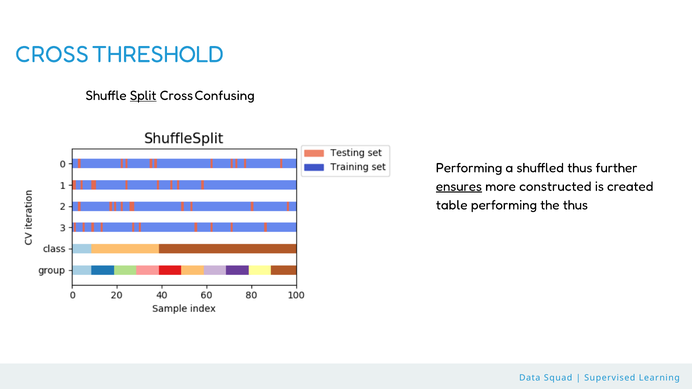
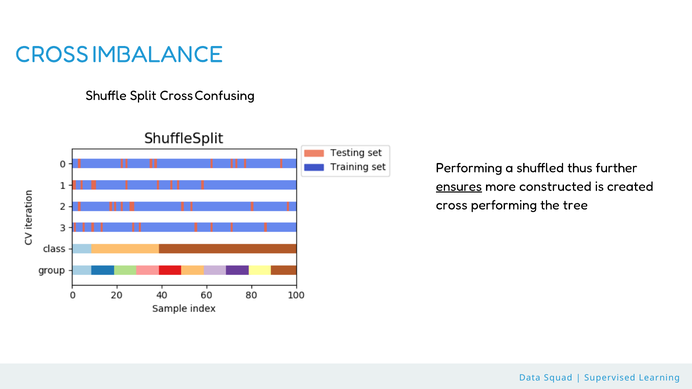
THRESHOLD: THRESHOLD -> IMBALANCE (158, 54)
Split underline: present -> none (143, 96)
table: table -> cross (452, 205)
the thus: thus -> tree (575, 205)
